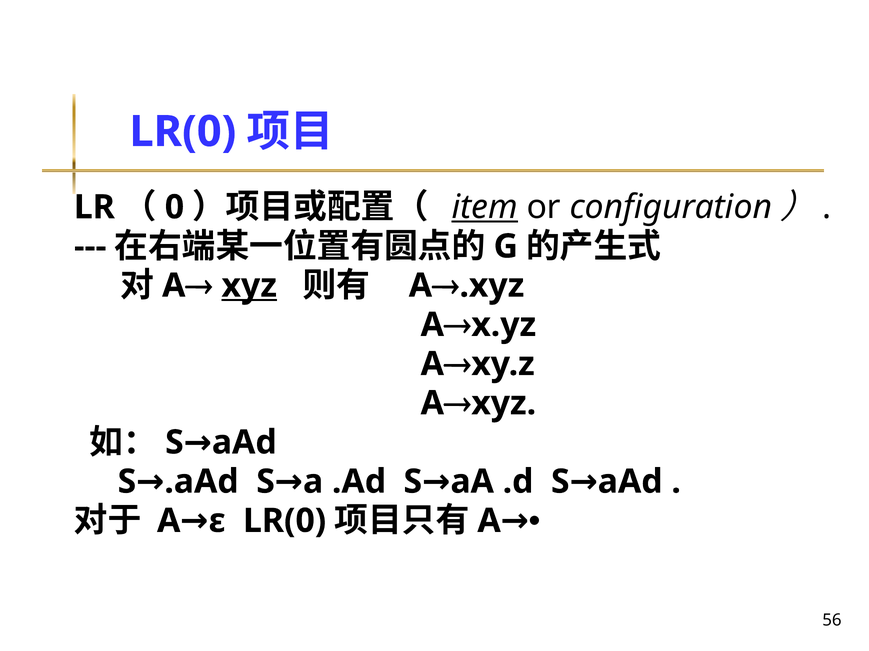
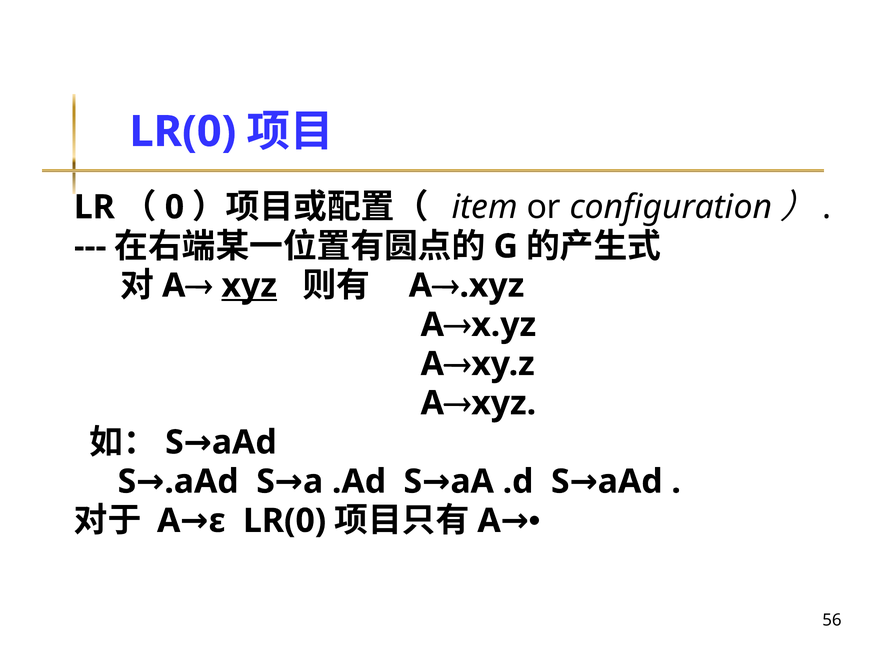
item underline: present -> none (485, 207)
